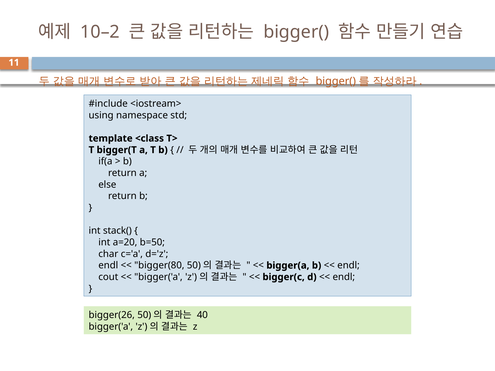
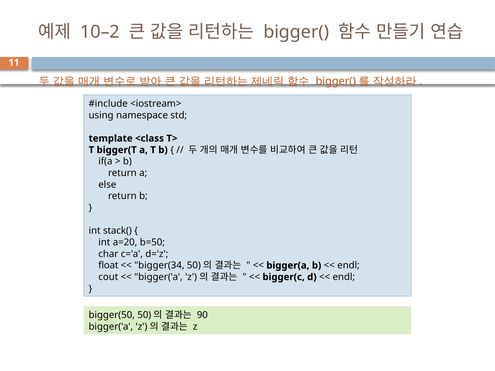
endl: endl -> float (108, 266)
bigger(80: bigger(80 -> bigger(34 (159, 266)
bigger(26: bigger(26 -> bigger(50 (112, 315)
40: 40 -> 90 (202, 315)
